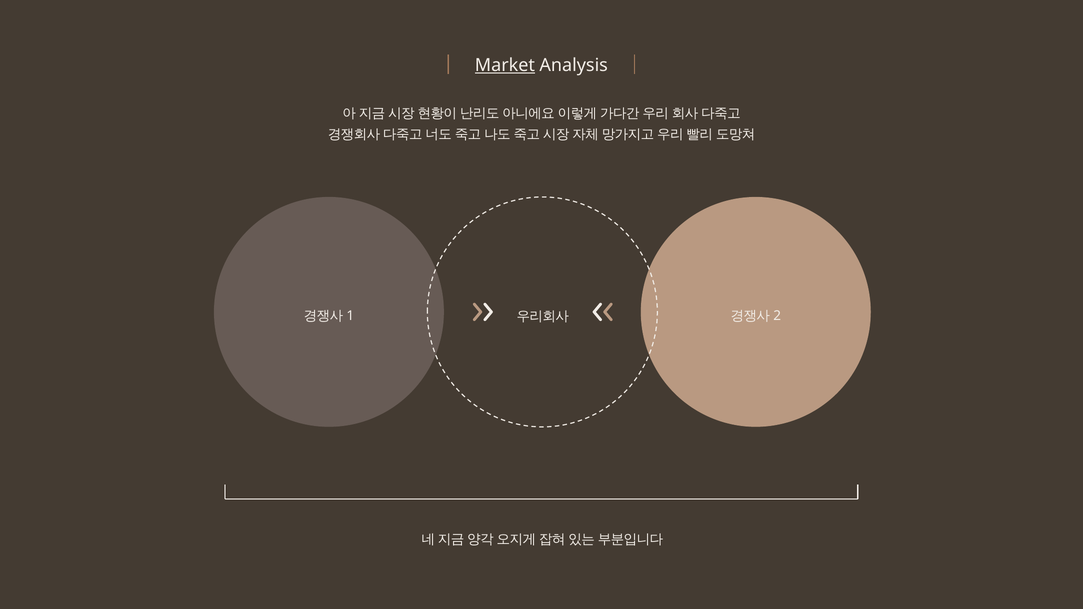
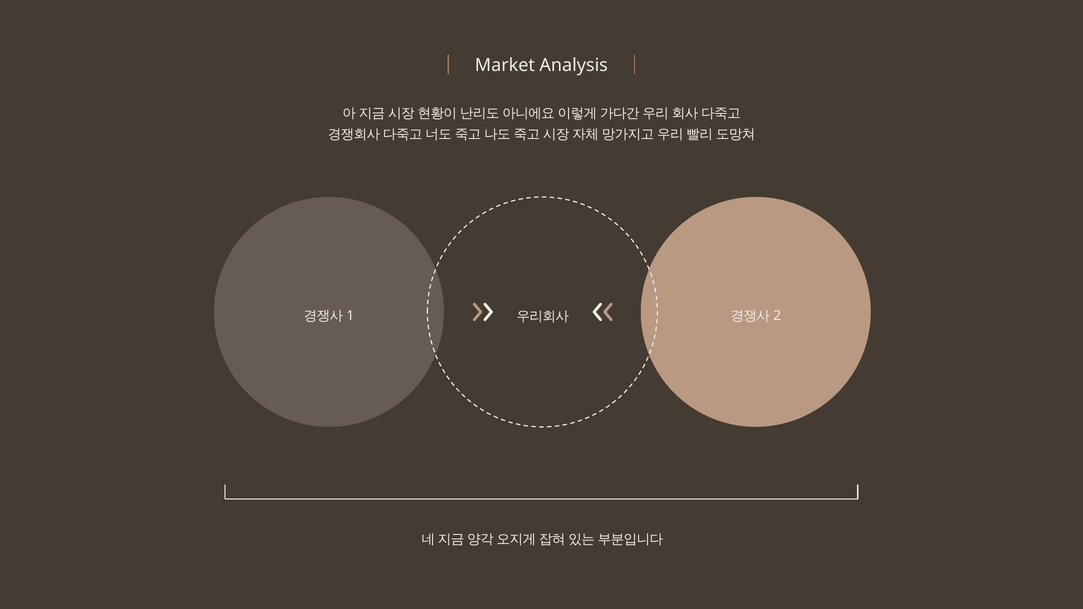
Market underline: present -> none (505, 65)
